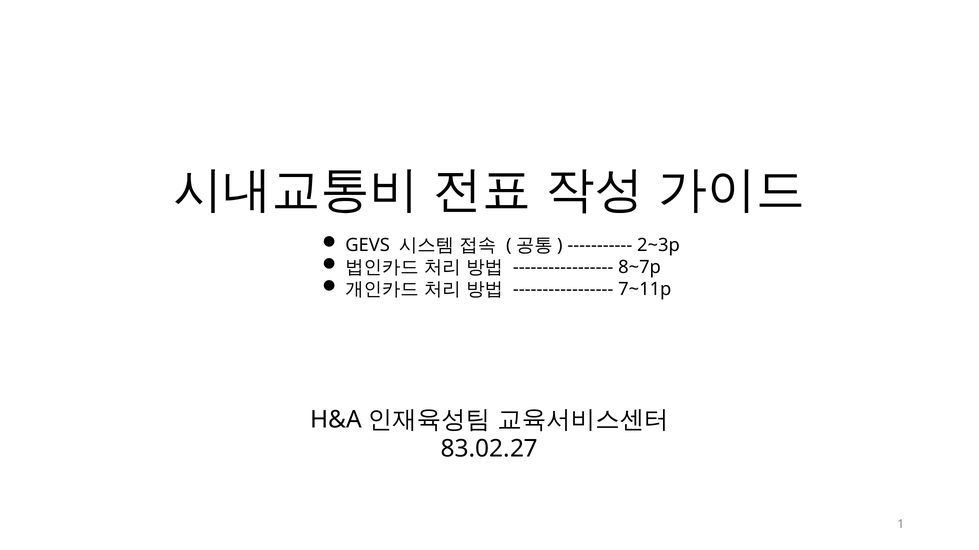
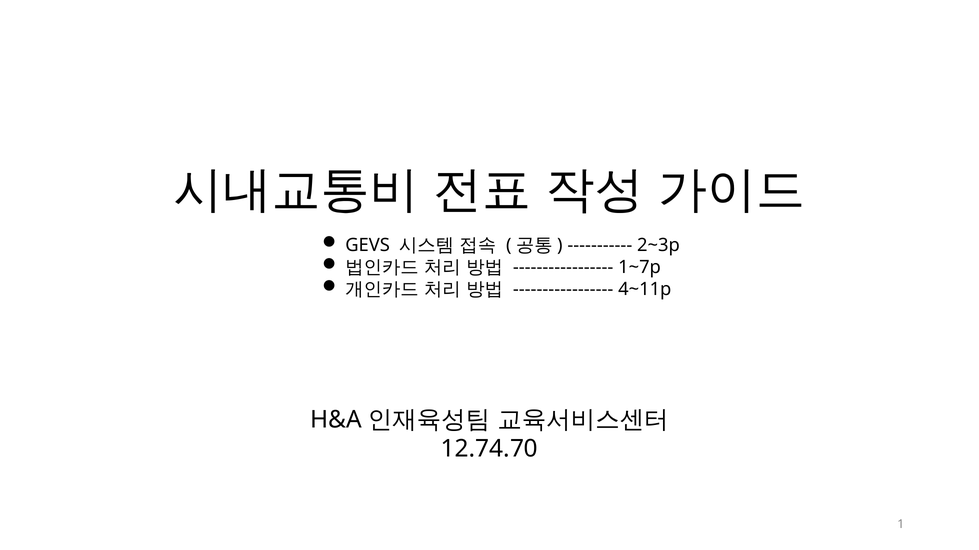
8~7p: 8~7p -> 1~7p (640, 267)
7~11p: 7~11p -> 4~11p (645, 289)
83.02.27: 83.02.27 -> 12.74.70 (489, 449)
